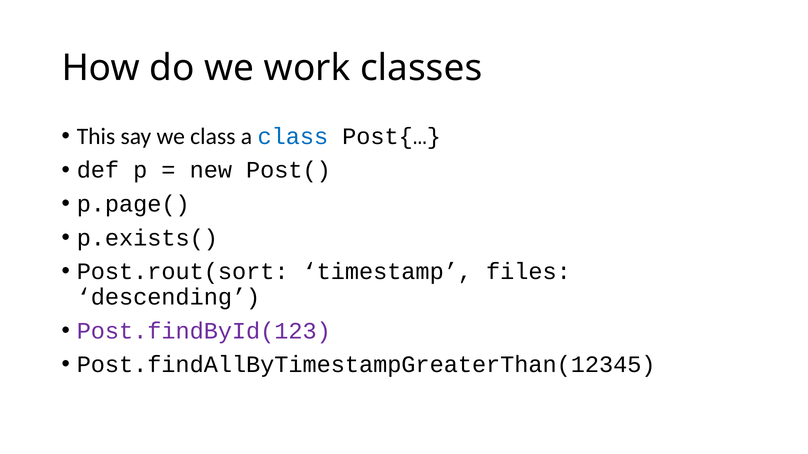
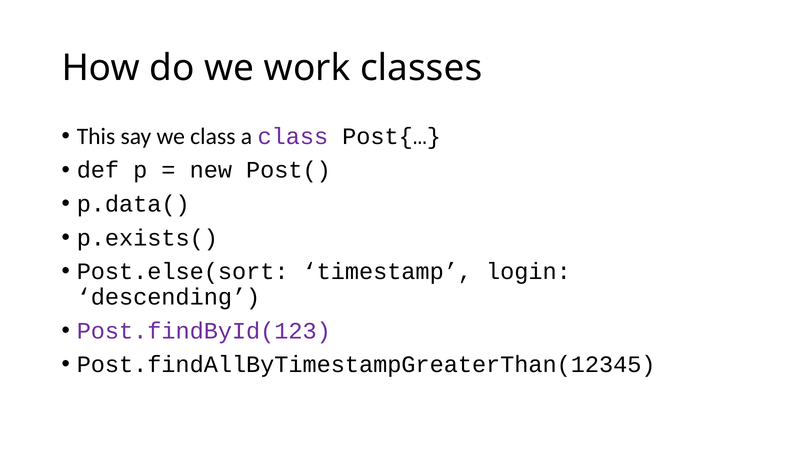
class colour: blue -> purple (293, 137)
p.page(: p.page( -> p.data( (133, 204)
Post.rout(sort: Post.rout(sort -> Post.else(sort (183, 272)
files: files -> login (528, 272)
